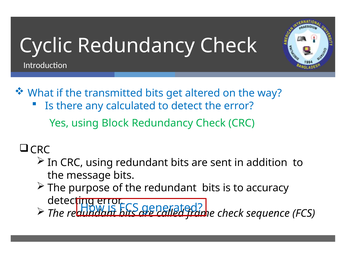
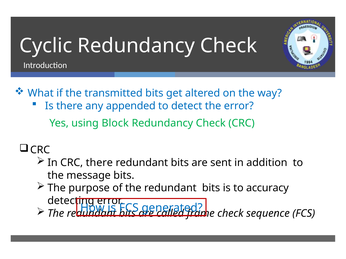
calculated: calculated -> appended (131, 106)
CRC using: using -> there (99, 163)
